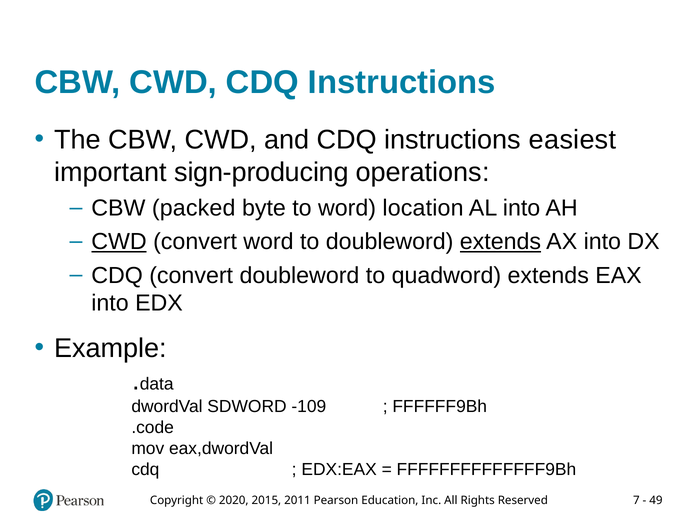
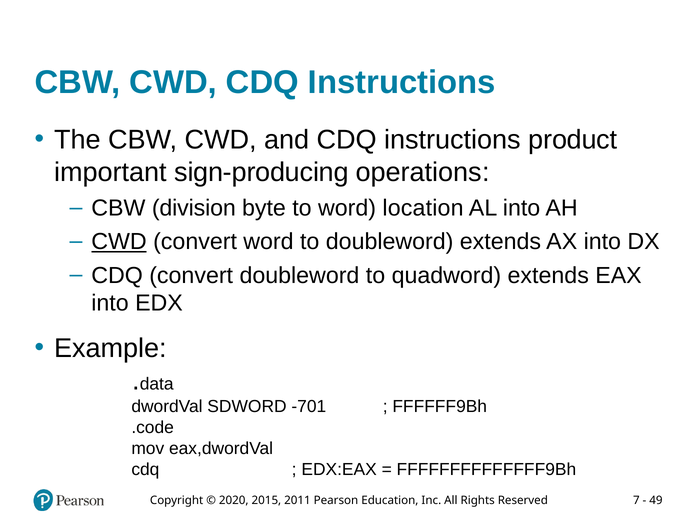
easiest: easiest -> product (573, 140)
packed: packed -> division (194, 208)
extends underline: present -> none (500, 242)
-109: -109 -> -701 (309, 407)
